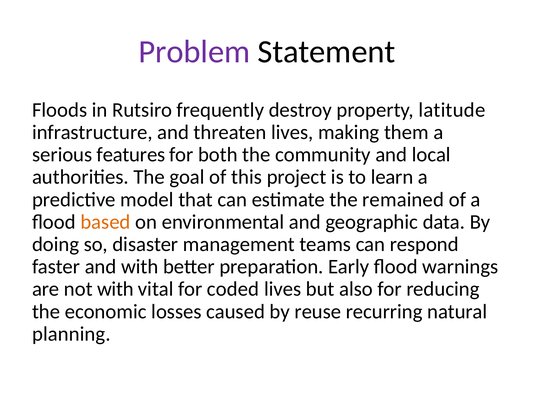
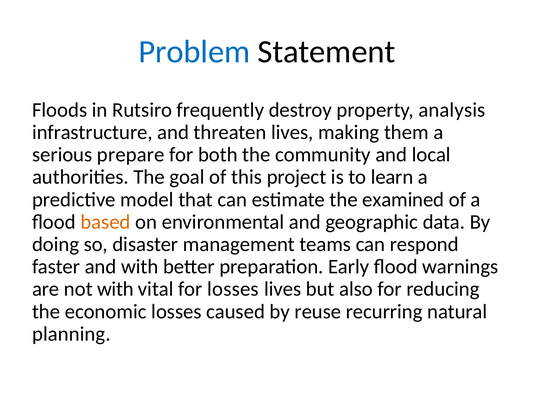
Problem colour: purple -> blue (194, 52)
latitude: latitude -> analysis (452, 110)
features: features -> prepare (131, 155)
remained: remained -> examined (403, 200)
for coded: coded -> losses (233, 289)
